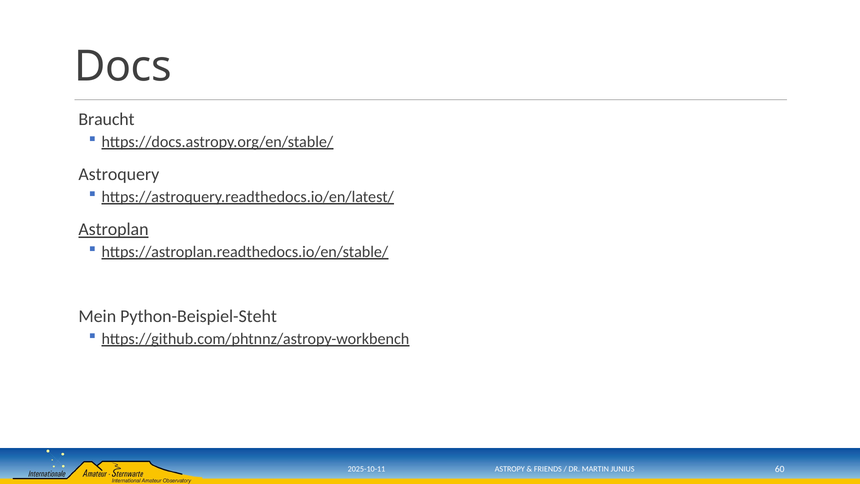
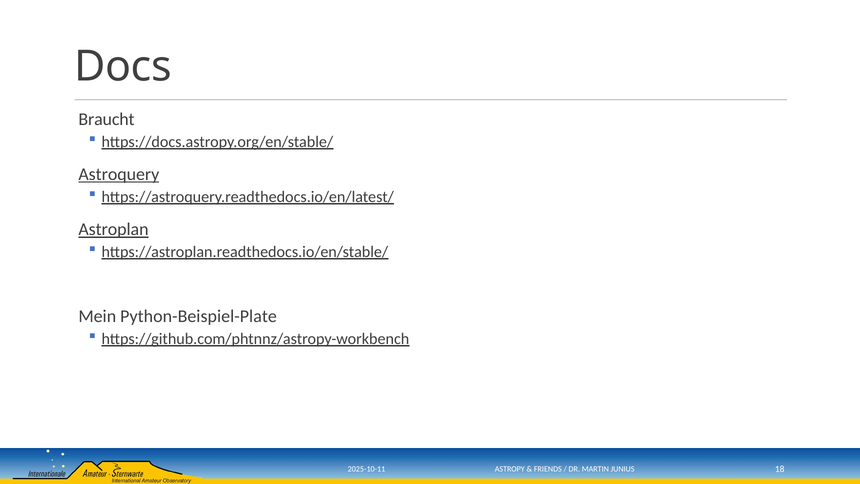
Astroquery underline: none -> present (119, 174)
Python-Beispiel-Steht: Python-Beispiel-Steht -> Python-Beispiel-Plate (199, 316)
60: 60 -> 18 (780, 469)
